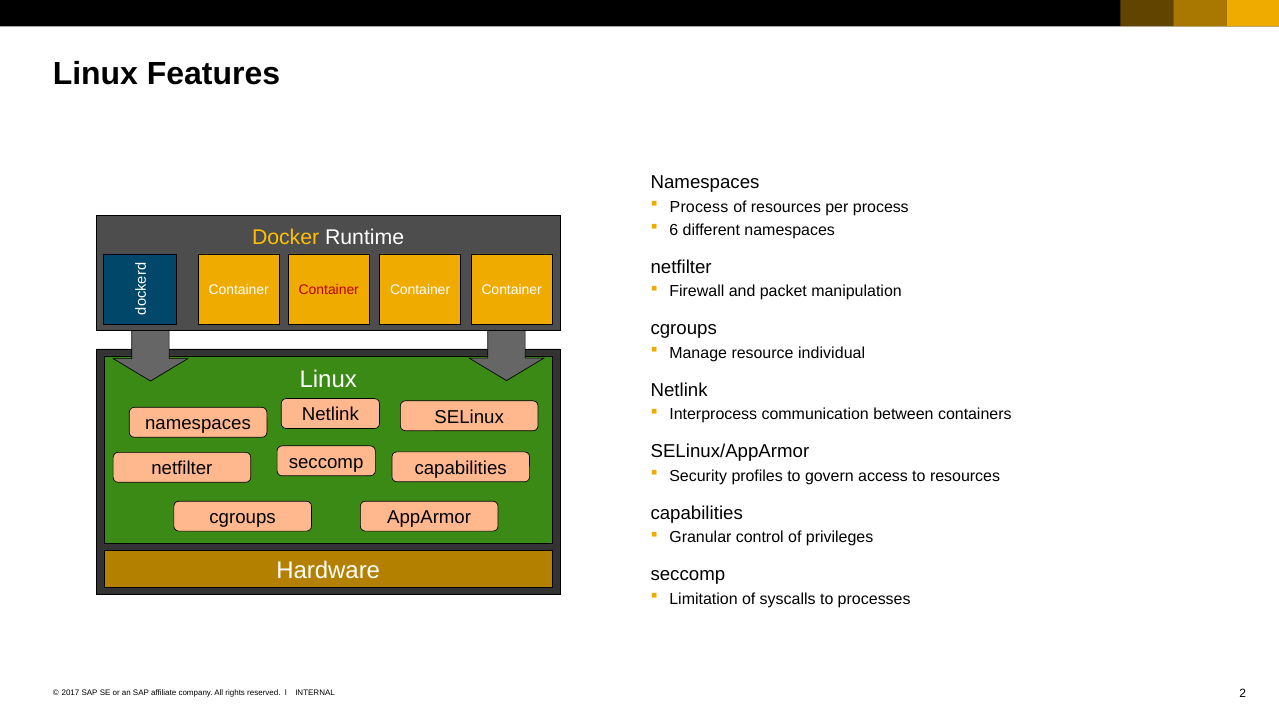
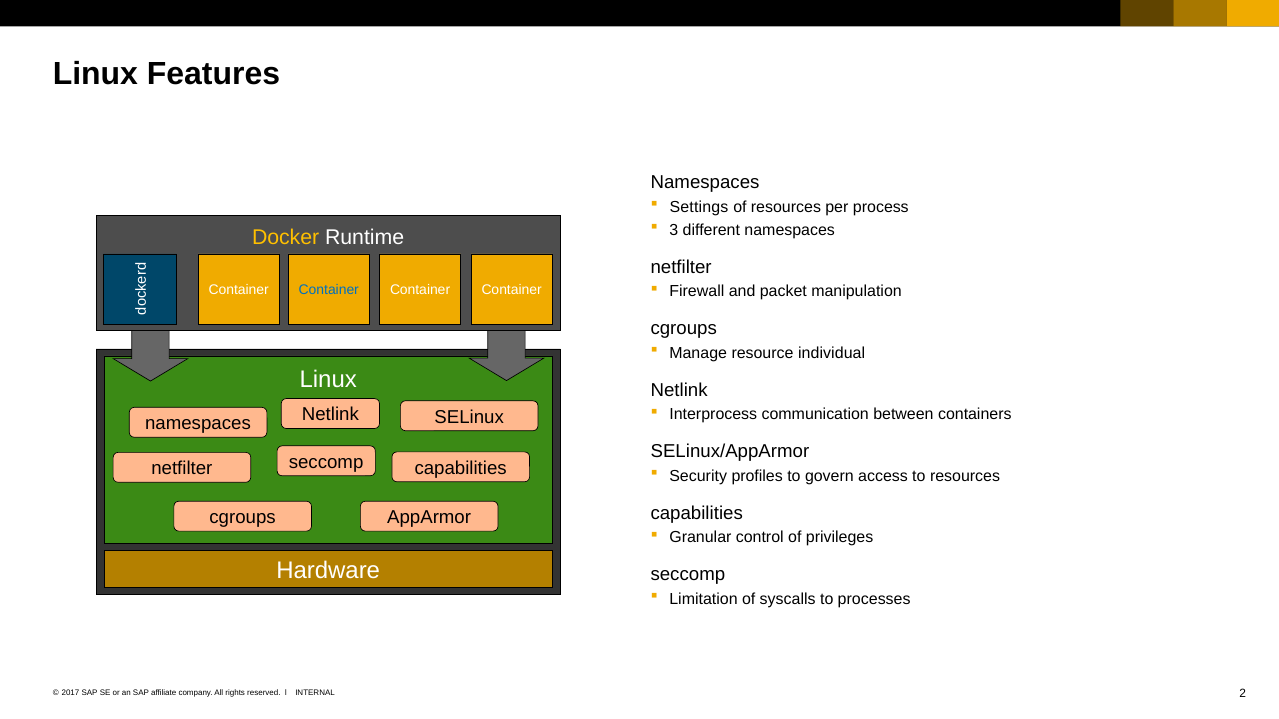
Process: Process -> Settings (699, 207)
6: 6 -> 3 (674, 230)
Container colour: red -> blue (329, 290)
